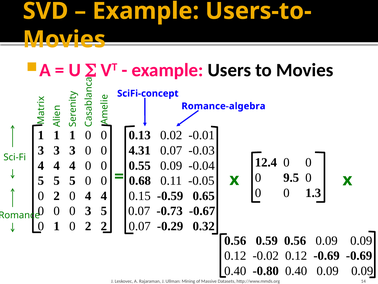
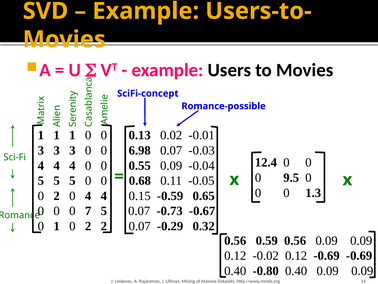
Romance-algebra: Romance-algebra -> Romance-possible (224, 106)
4.31: 4.31 -> 6.98 (140, 150)
0 0 0 3: 3 -> 7 (88, 211)
